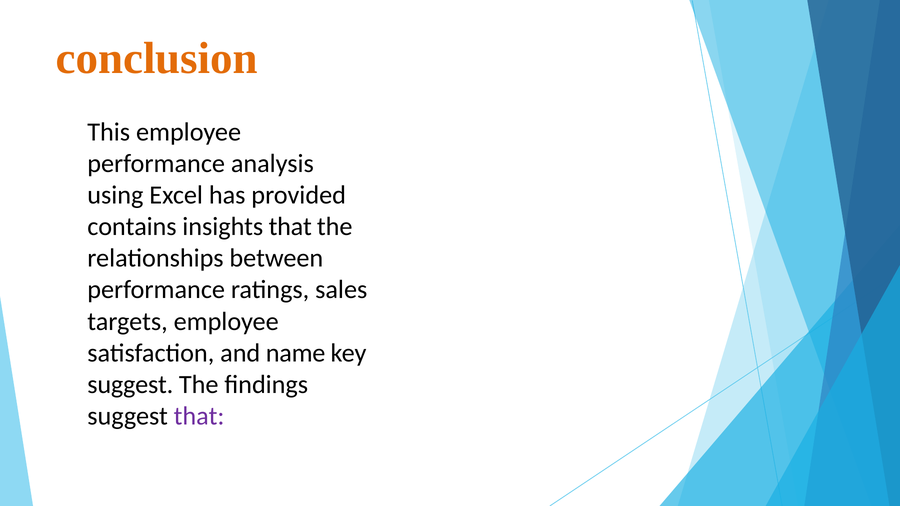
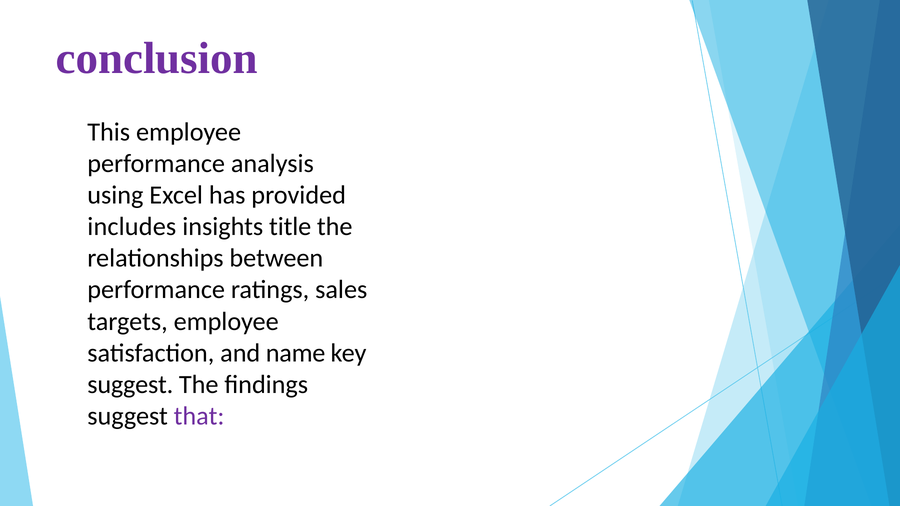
conclusion colour: orange -> purple (157, 59)
contains: contains -> includes (132, 227)
insights that: that -> title (290, 227)
